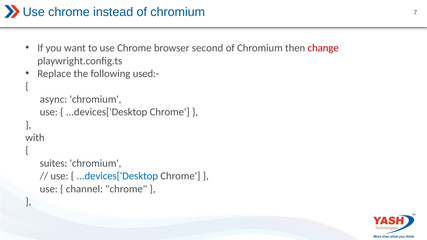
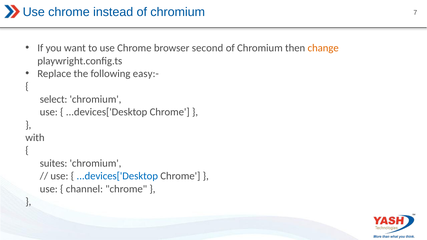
change colour: red -> orange (323, 48)
used:-: used:- -> easy:- (146, 74)
async: async -> select (54, 99)
